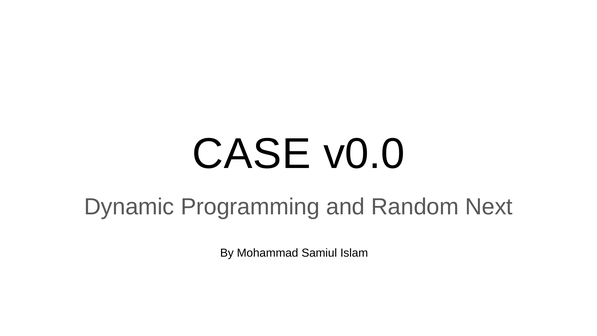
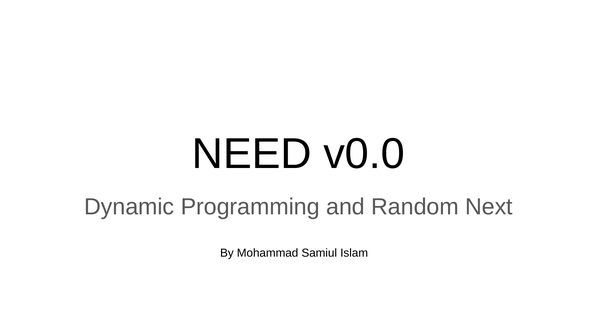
CASE: CASE -> NEED (252, 154)
